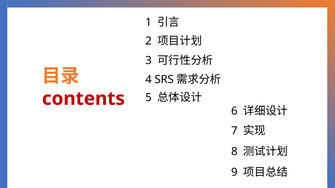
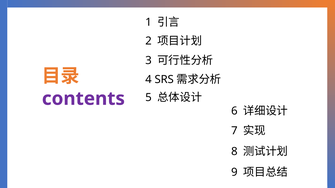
contents colour: red -> purple (83, 99)
